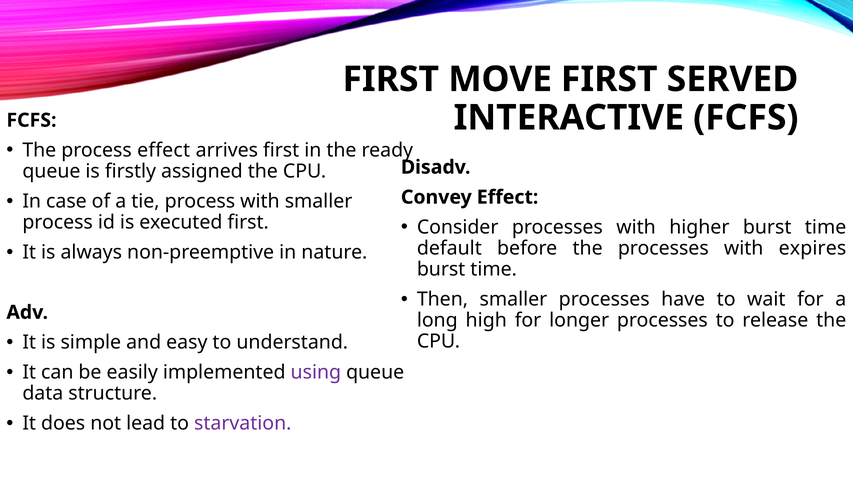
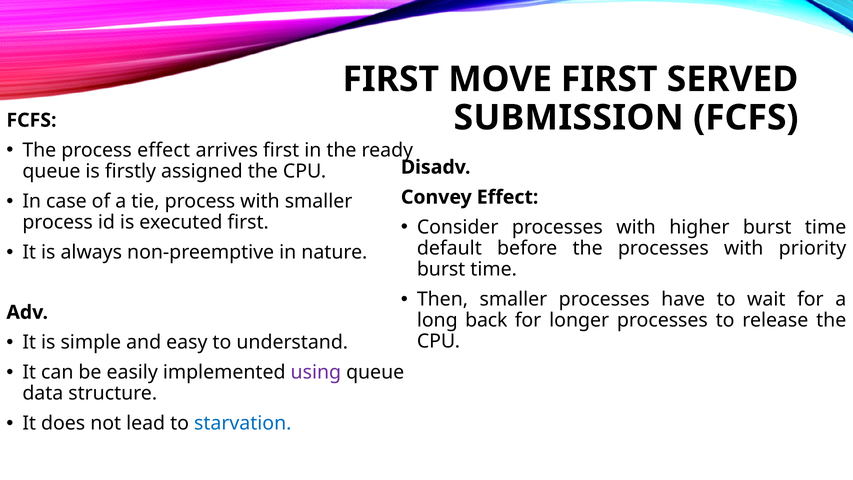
INTERACTIVE: INTERACTIVE -> SUBMISSION (569, 118)
expires: expires -> priority (813, 248)
high: high -> back (486, 320)
starvation colour: purple -> blue (243, 423)
